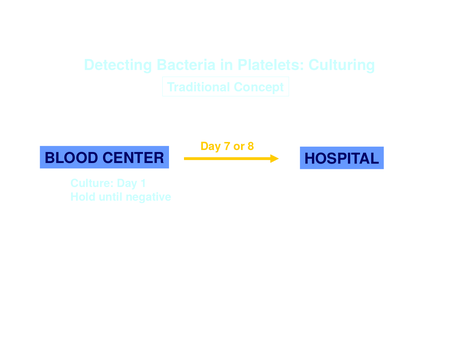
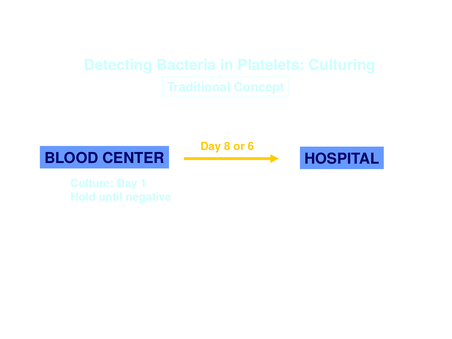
7: 7 -> 8 (227, 146)
8: 8 -> 6 (251, 146)
